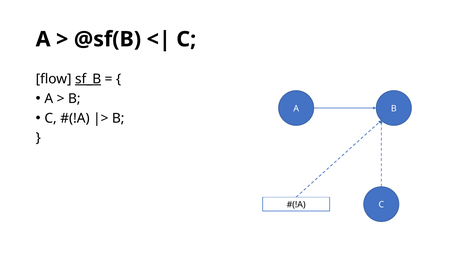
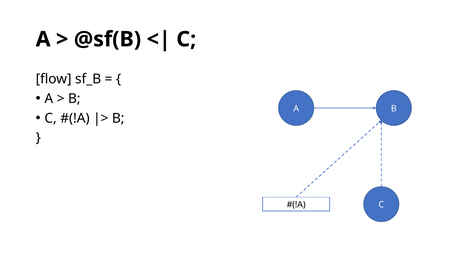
sf_B underline: present -> none (88, 79)
